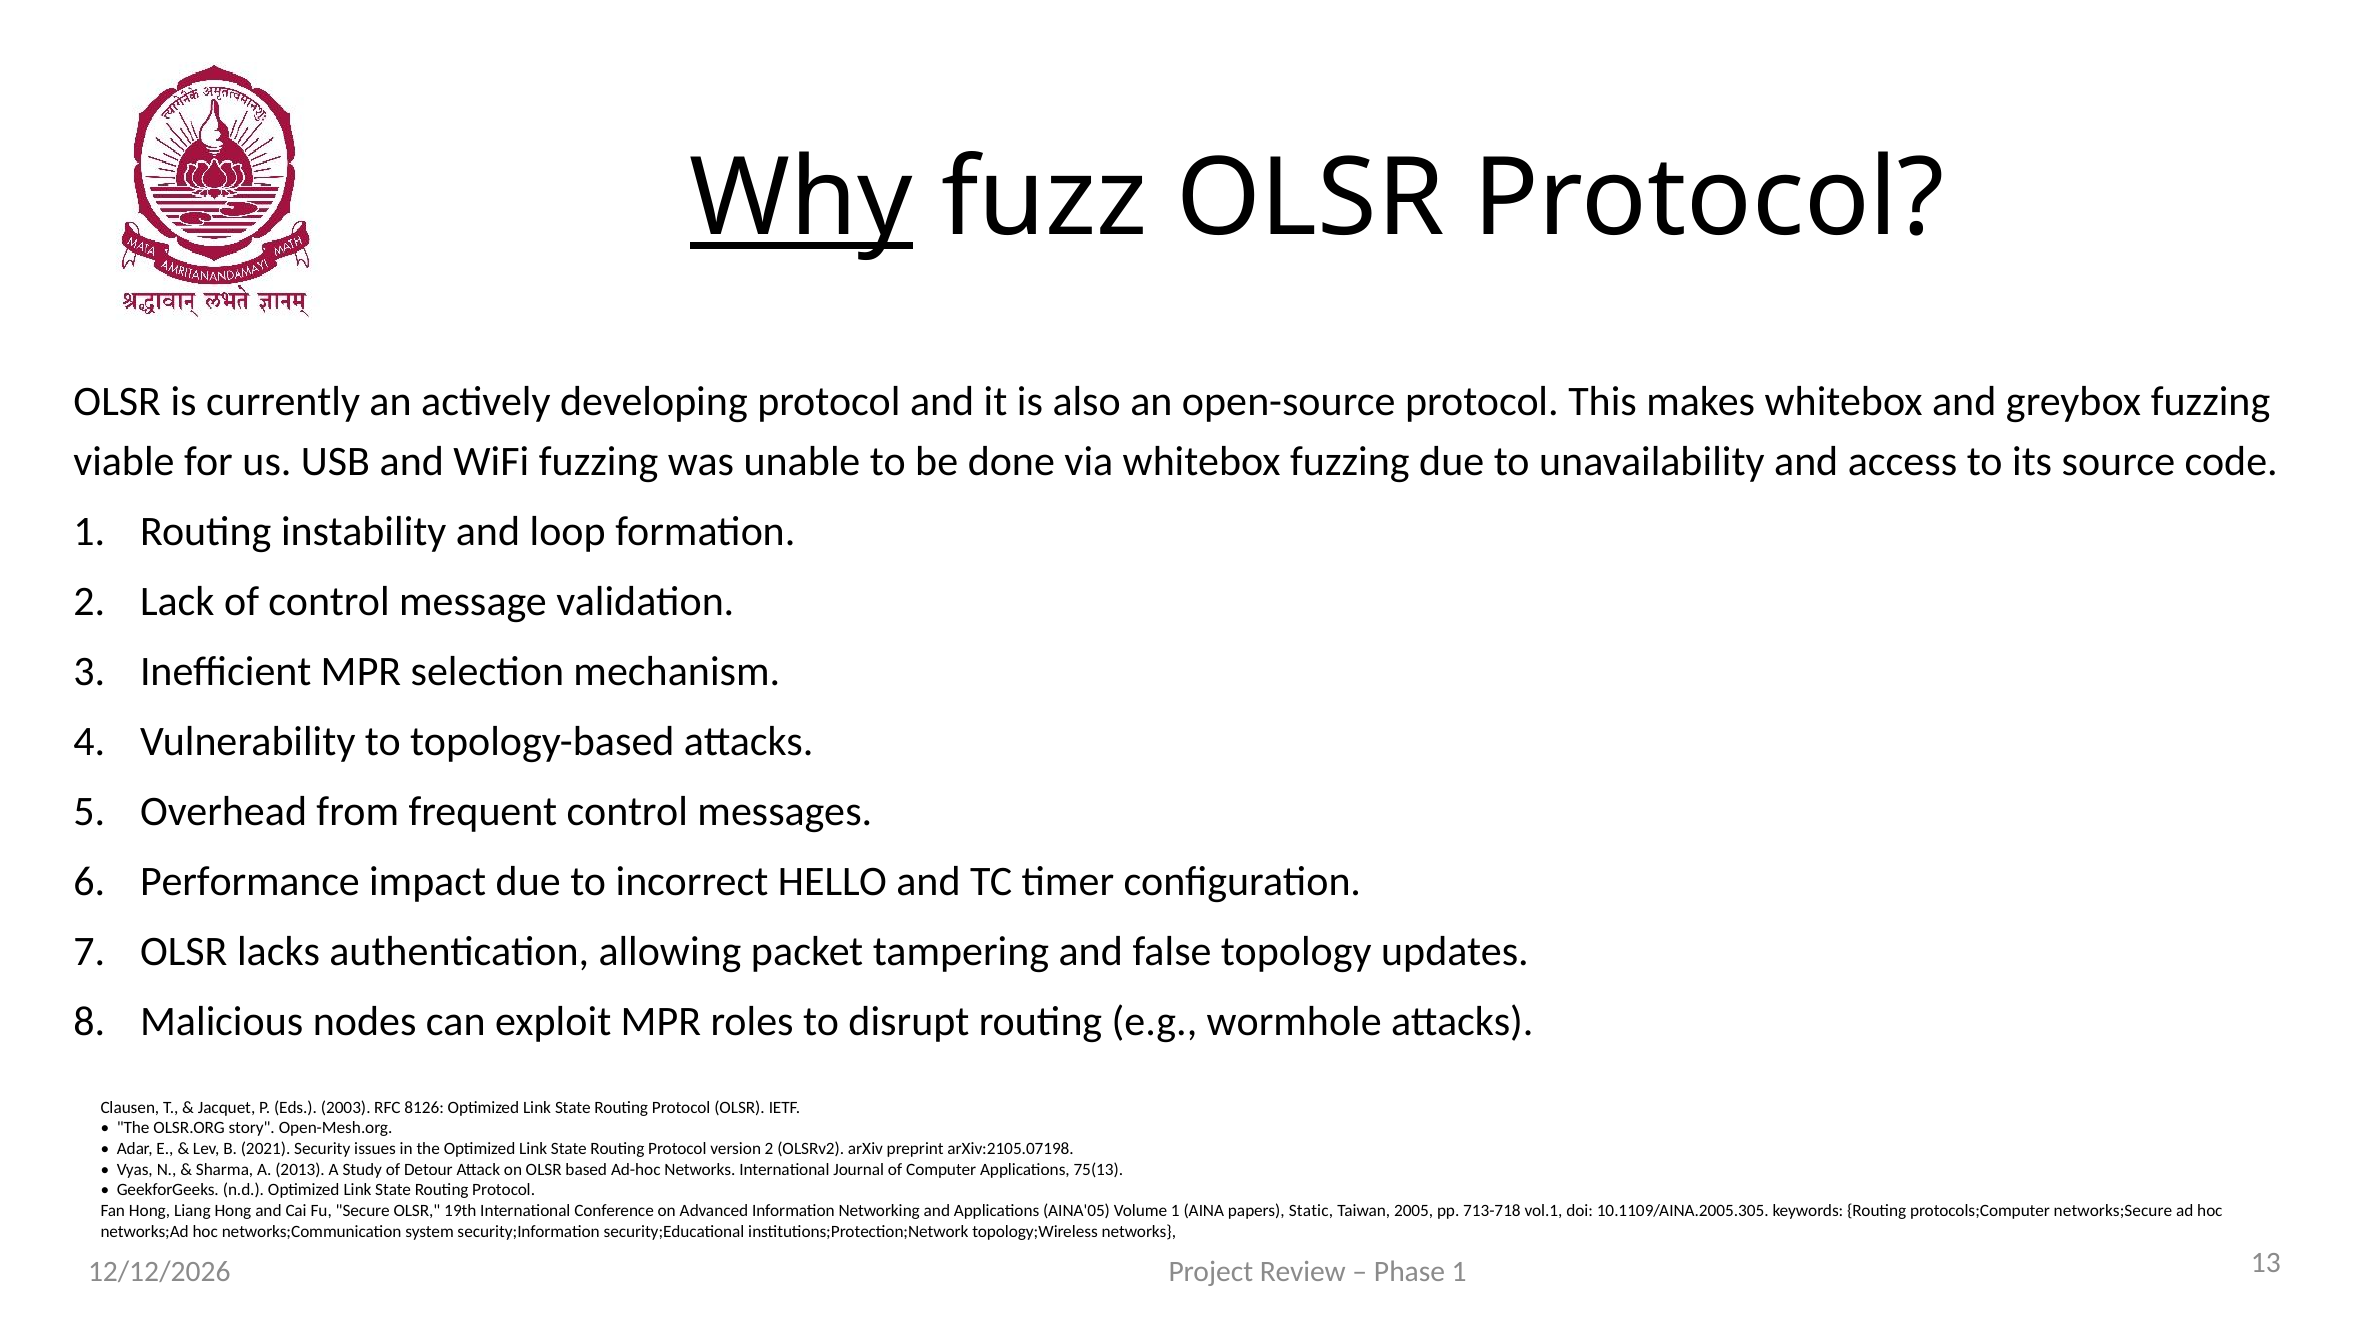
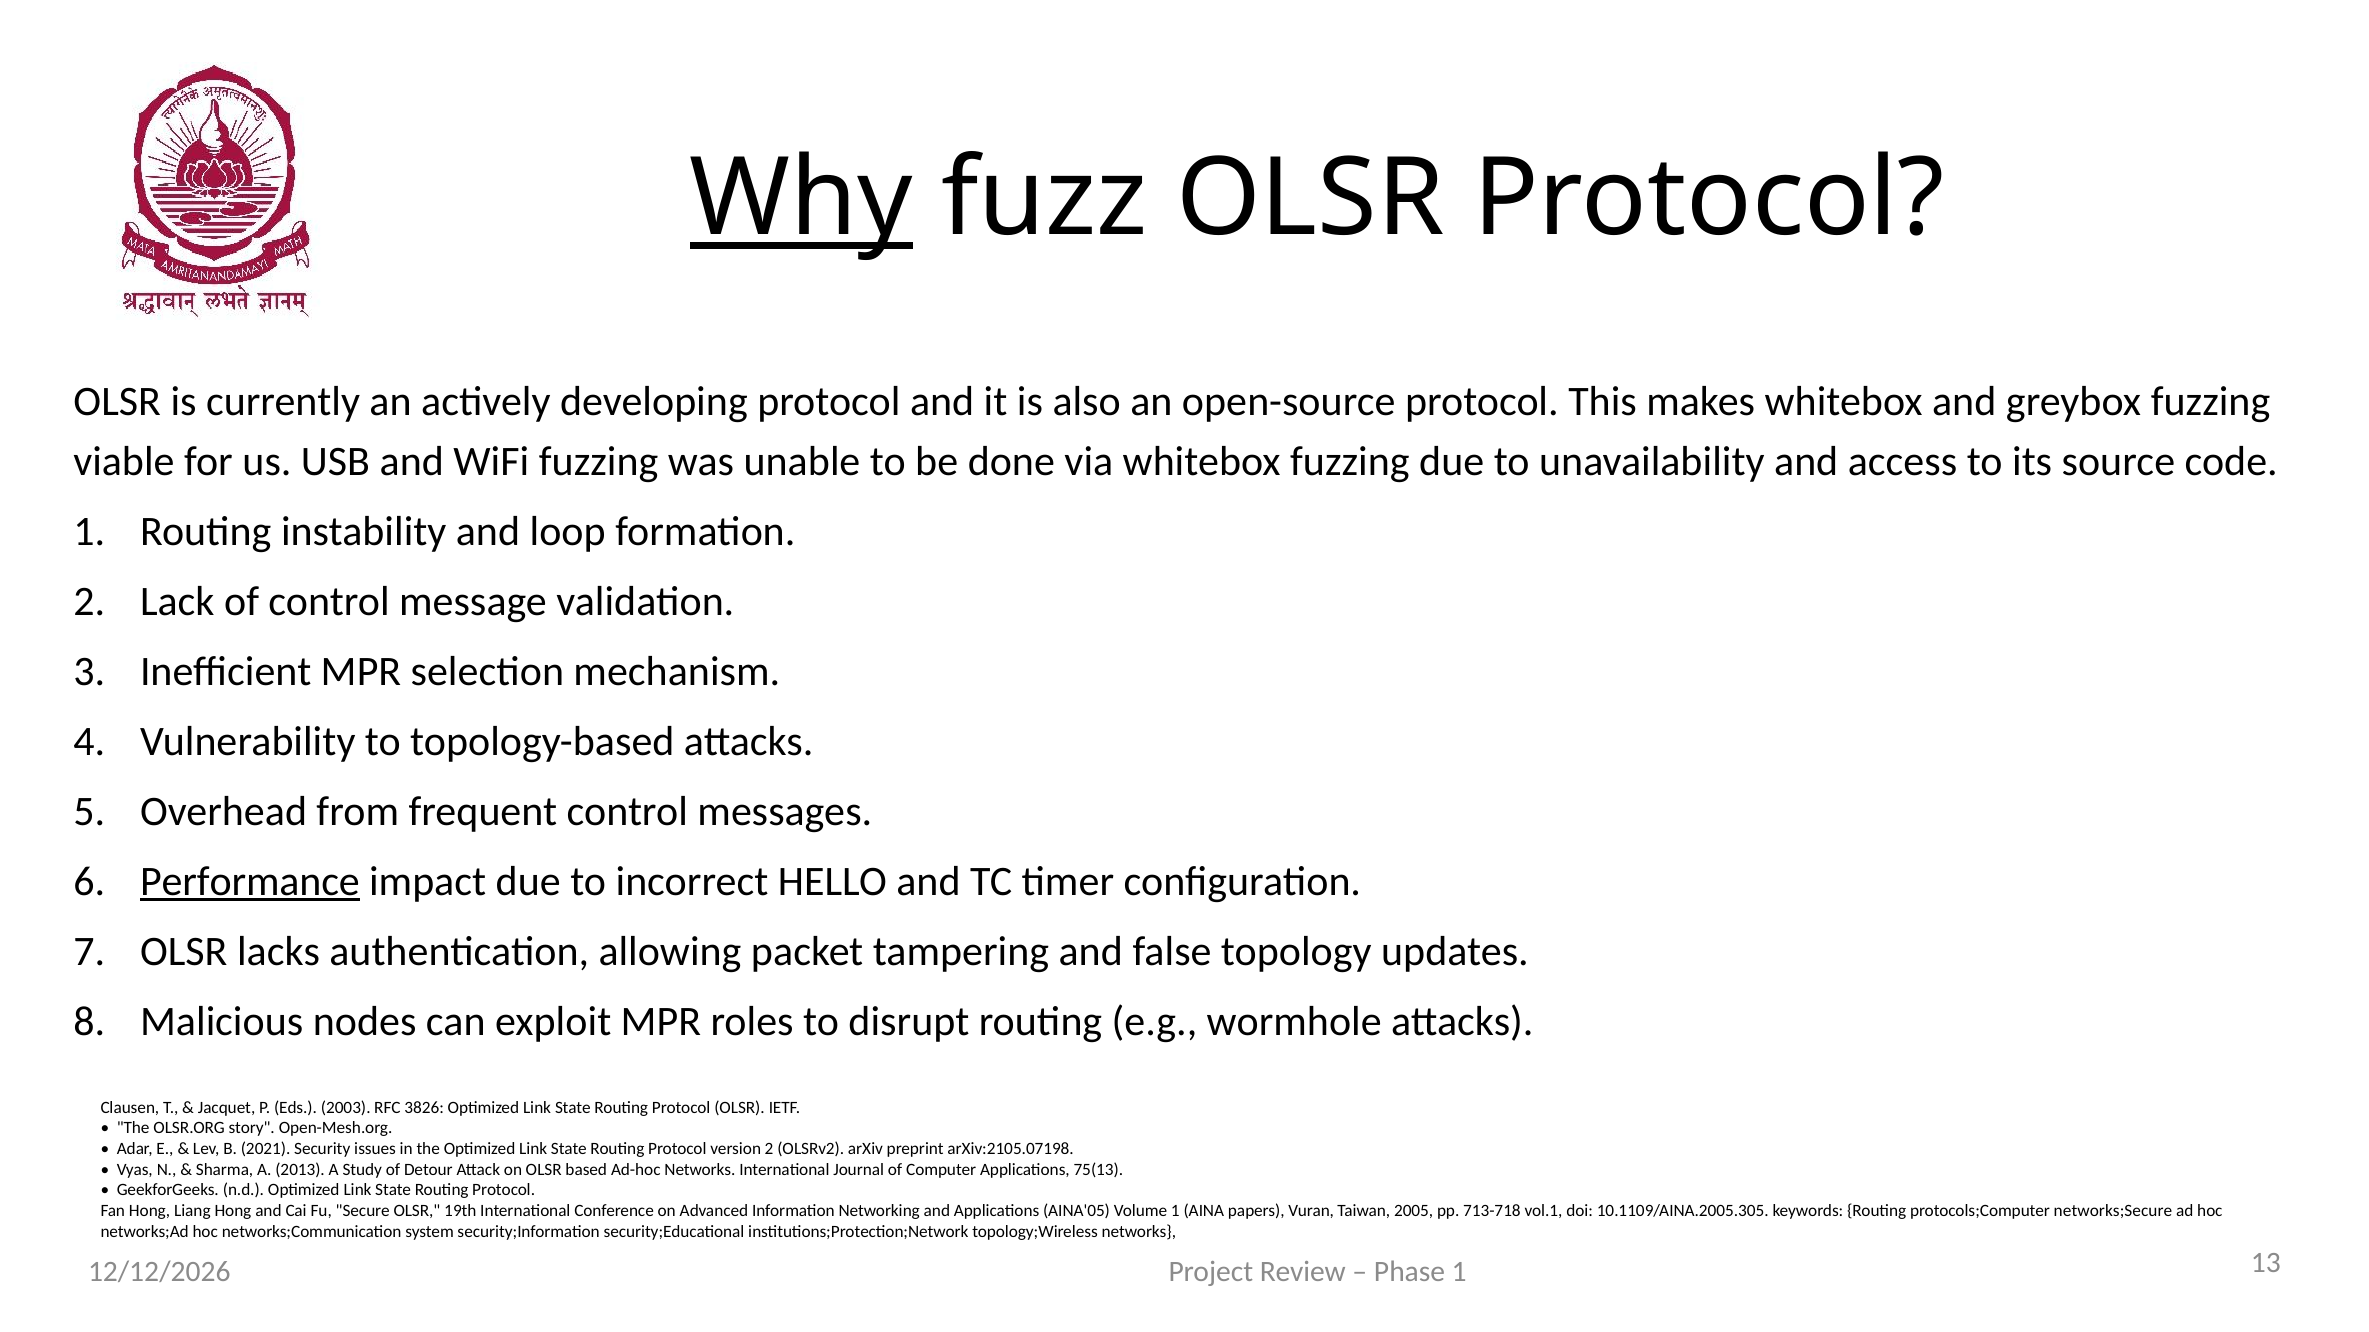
Performance underline: none -> present (250, 882)
8126: 8126 -> 3826 (424, 1108)
Static: Static -> Vuran (1311, 1211)
